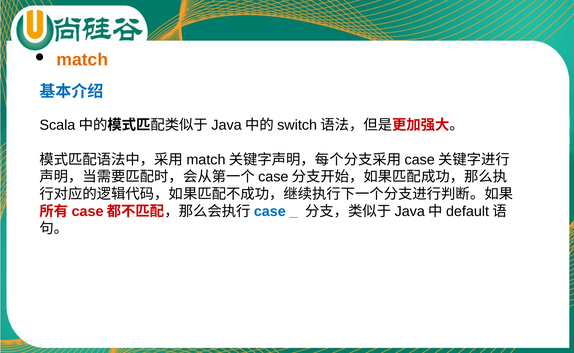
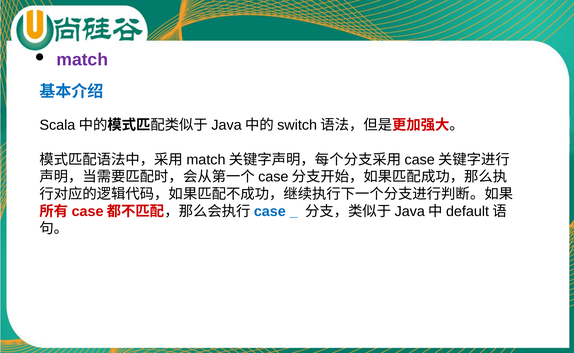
match colour: orange -> purple (82, 60)
